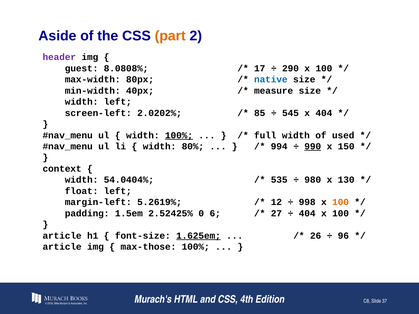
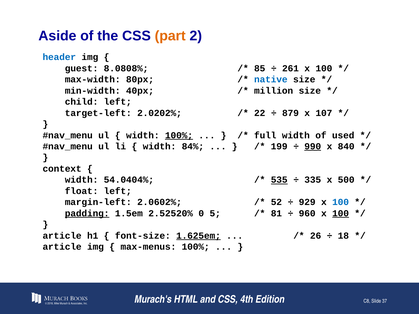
header colour: purple -> blue (59, 57)
17: 17 -> 85 (260, 68)
290: 290 -> 261 (290, 68)
measure: measure -> million (274, 91)
width: width -> child (82, 102)
screen-left: screen-left -> target-left (98, 113)
85: 85 -> 22 (260, 113)
545: 545 -> 879 (290, 113)
x 404: 404 -> 107 (324, 113)
80%: 80% -> 84% (193, 147)
994: 994 -> 199 (279, 147)
150: 150 -> 840 (346, 147)
535 underline: none -> present (279, 180)
980: 980 -> 335 (313, 180)
130: 130 -> 500 (346, 180)
5.2619%: 5.2619% -> 2.0602% (159, 202)
12: 12 -> 52 (276, 202)
998: 998 -> 929 (307, 202)
100 colour: orange -> blue (341, 202)
padding underline: none -> present (87, 214)
2.52425%: 2.52425% -> 2.52520% (171, 214)
6: 6 -> 5 (215, 214)
27: 27 -> 81 (276, 214)
404: 404 -> 960 (307, 214)
100 underline: none -> present (341, 214)
96: 96 -> 18 (343, 236)
max-those: max-those -> max-menus (148, 247)
